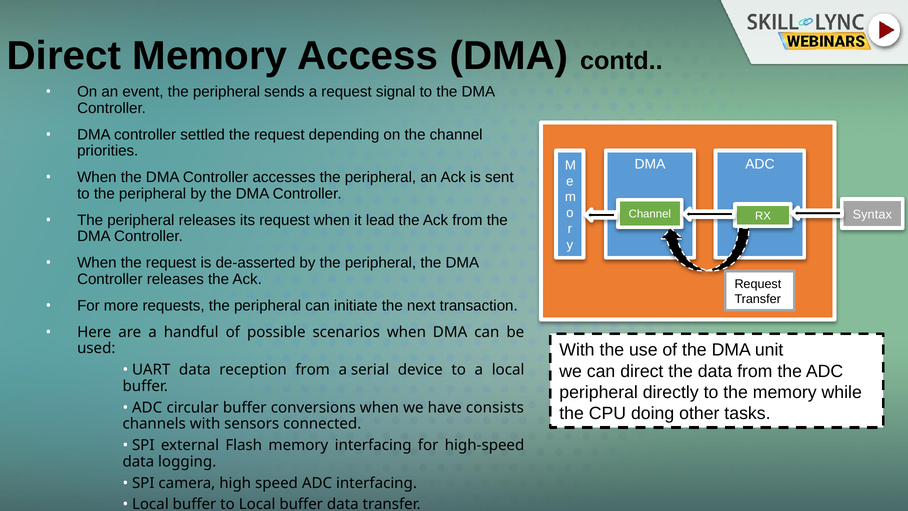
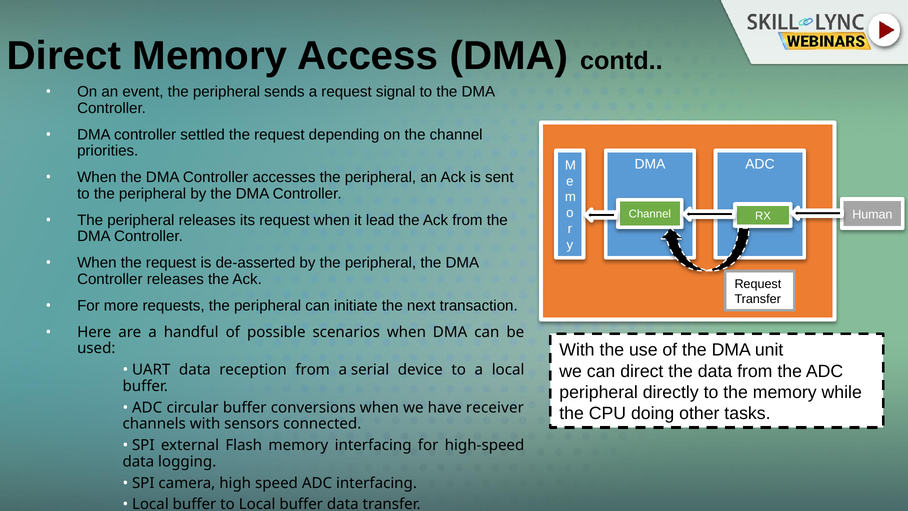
Syntax: Syntax -> Human (872, 214)
consists: consists -> receiver (495, 407)
